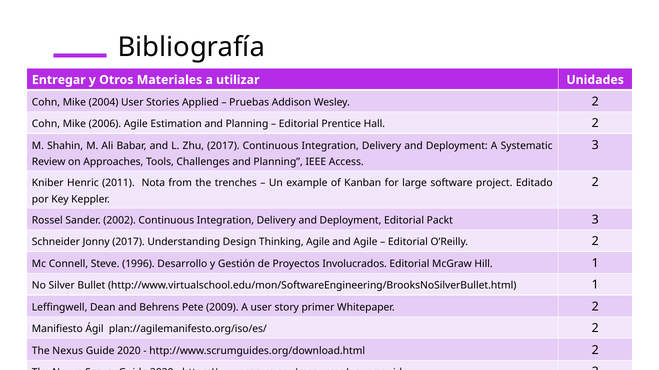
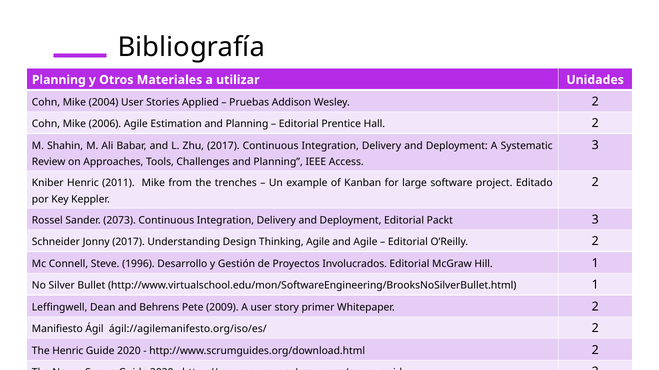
Entregar: Entregar -> Planning (59, 80)
2011 Nota: Nota -> Mike (153, 183)
2002: 2002 -> 2073 (120, 221)
plan://agilemanifesto.org/iso/es/: plan://agilemanifesto.org/iso/es/ -> ágil://agilemanifesto.org/iso/es/ (188, 330)
Nexus: Nexus -> Henric (68, 351)
